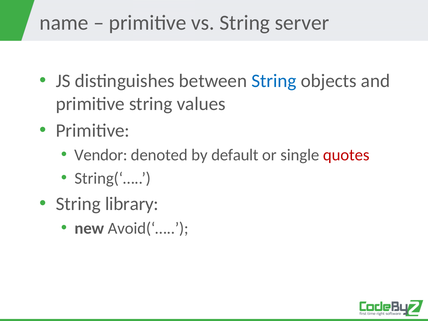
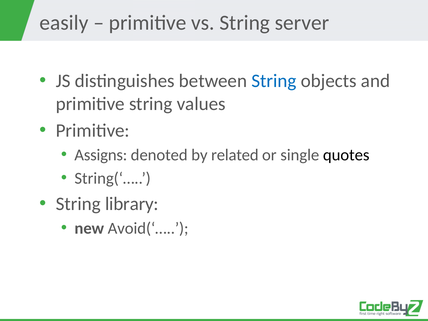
name: name -> easily (64, 23)
Vendor: Vendor -> Assigns (101, 155)
default: default -> related (235, 155)
quotes colour: red -> black (346, 155)
